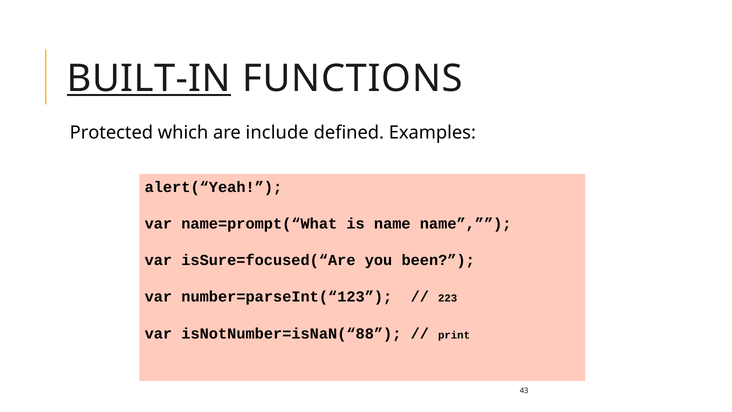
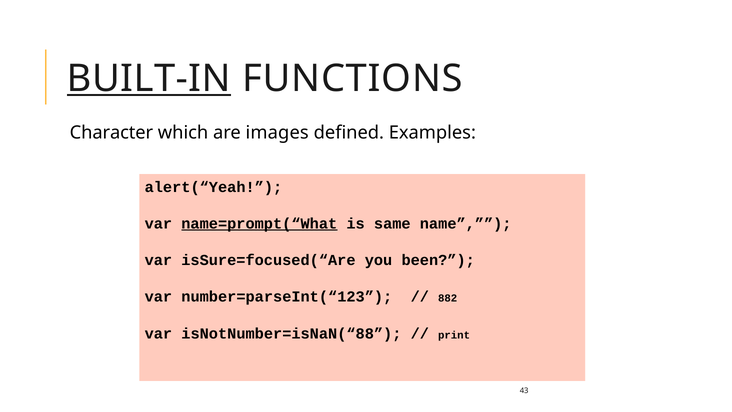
Protected: Protected -> Character (111, 132)
include: include -> images (277, 132)
name=prompt(“What underline: none -> present (259, 223)
is name: name -> same (392, 223)
223: 223 -> 882 (448, 298)
